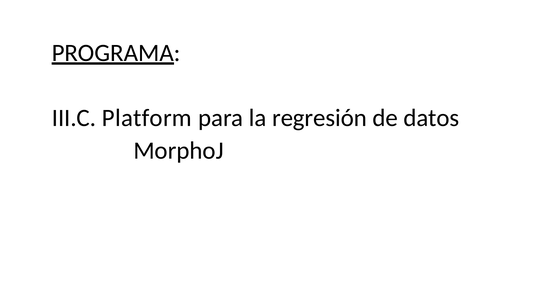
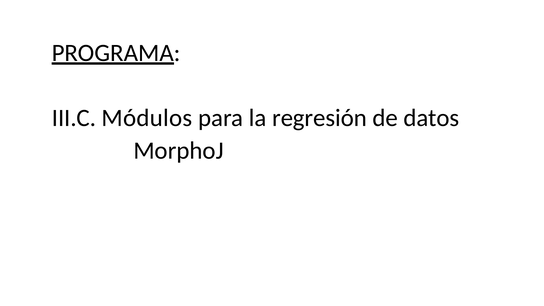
Platform: Platform -> Módulos (147, 118)
